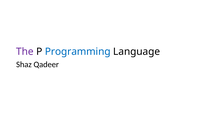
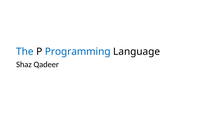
The colour: purple -> blue (25, 52)
